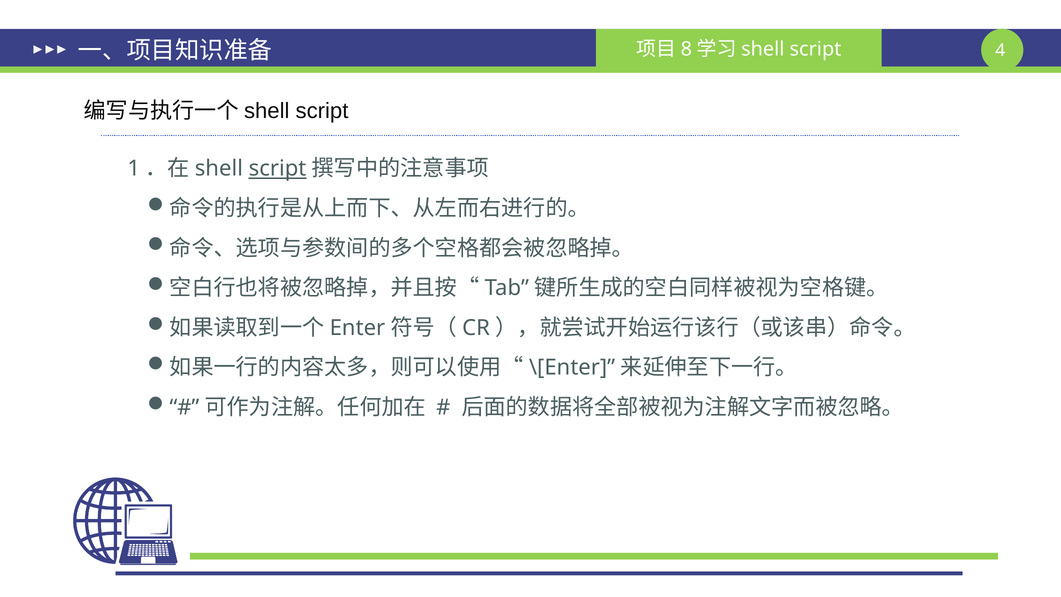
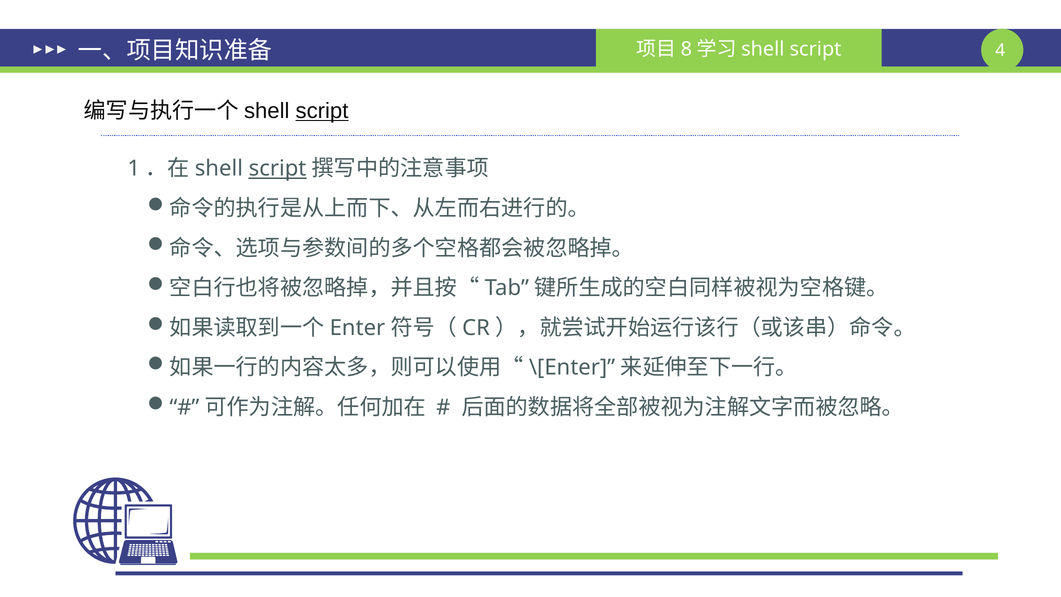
script underline: none -> present (322, 111)
